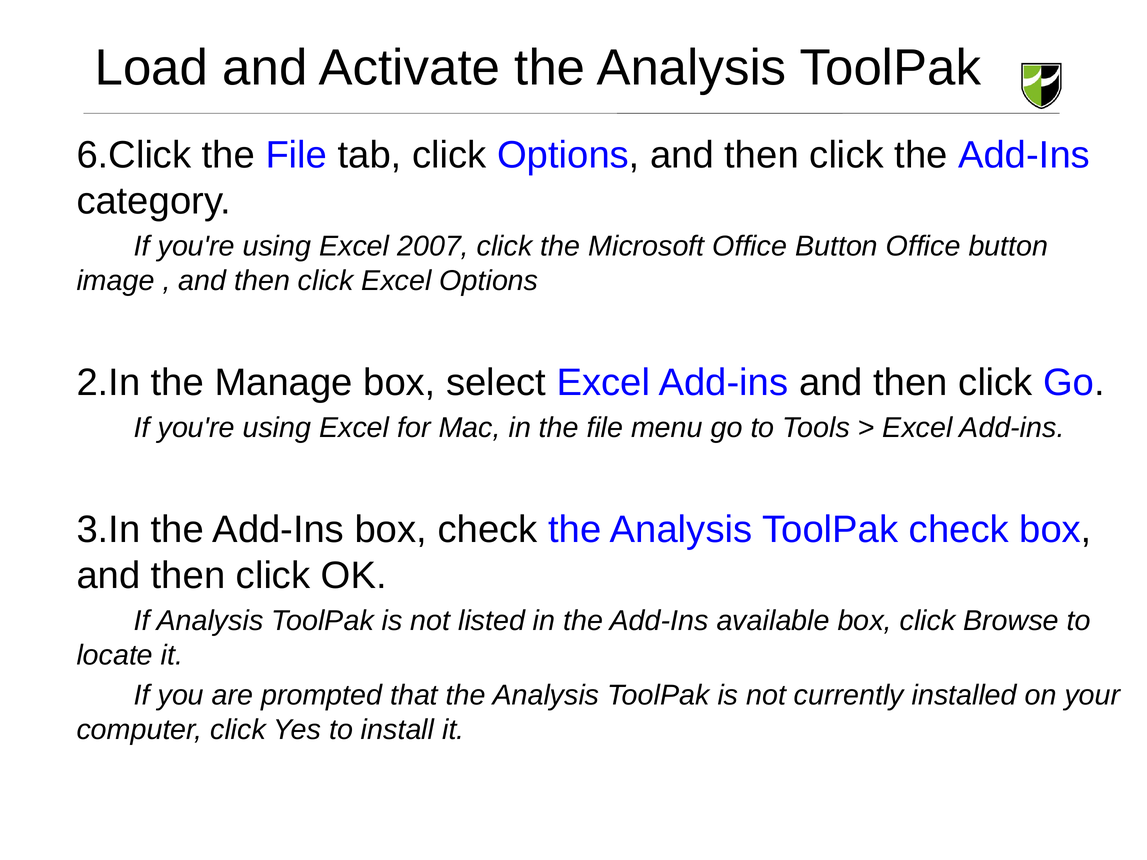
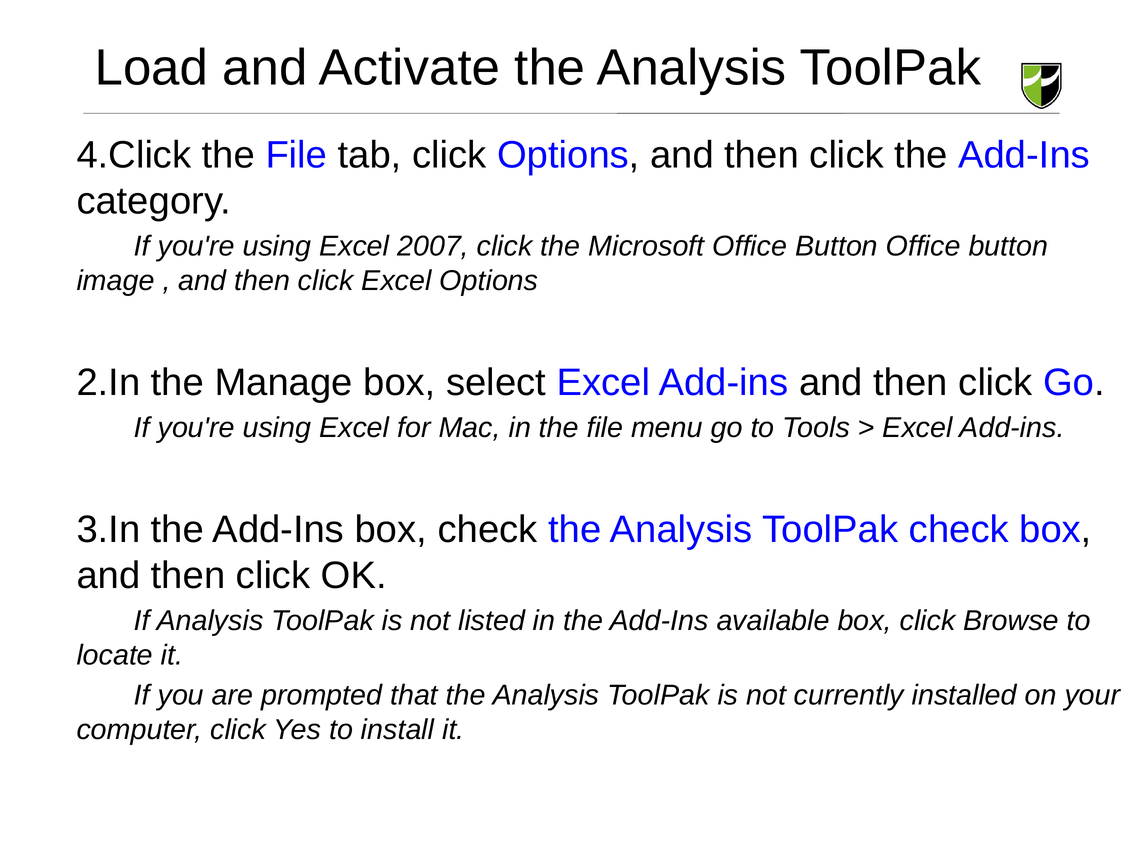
6.Click: 6.Click -> 4.Click (134, 155)
